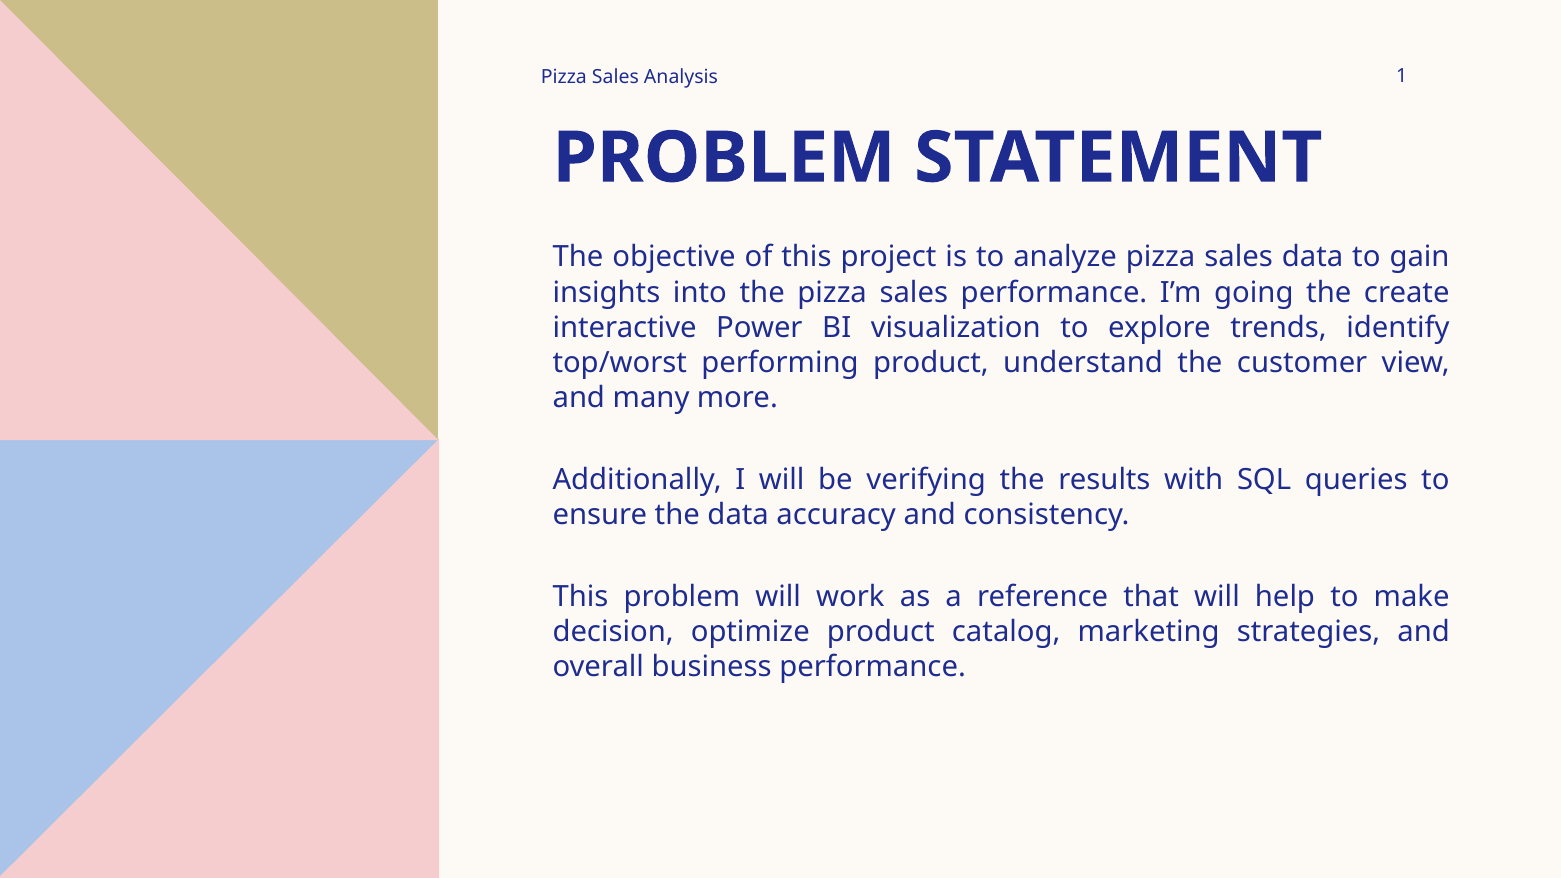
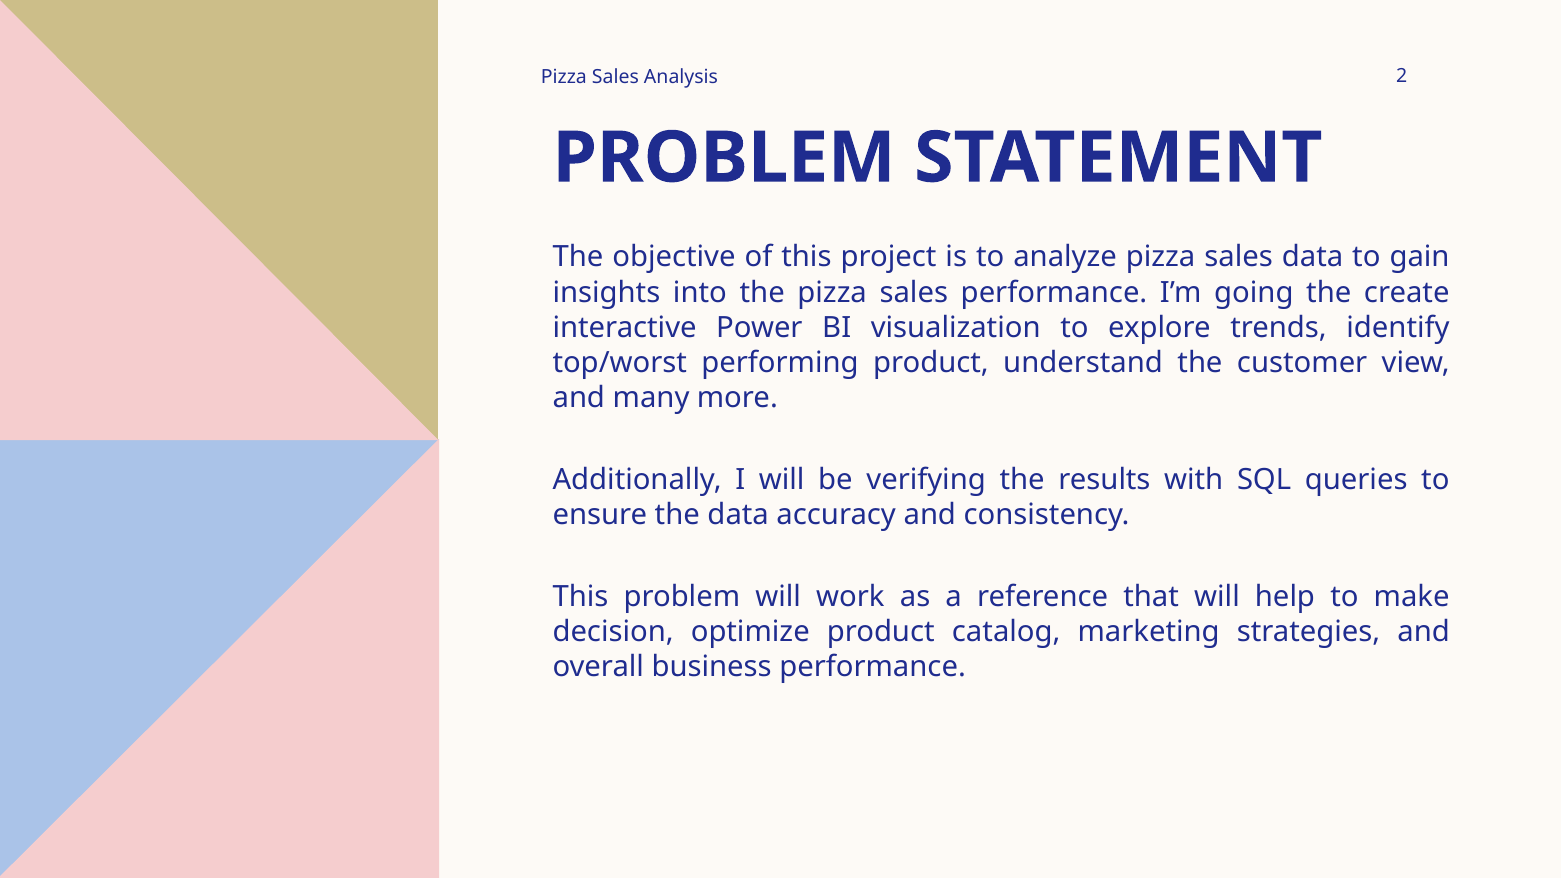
1: 1 -> 2 (1402, 76)
